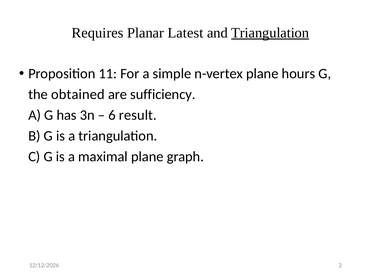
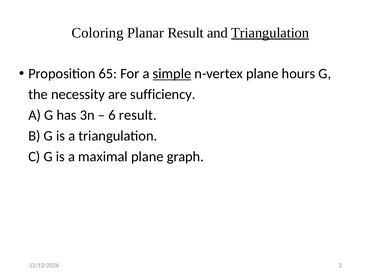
Requires: Requires -> Coloring (98, 33)
Planar Latest: Latest -> Result (186, 33)
11: 11 -> 65 (108, 74)
simple underline: none -> present (172, 74)
obtained: obtained -> necessity (78, 95)
